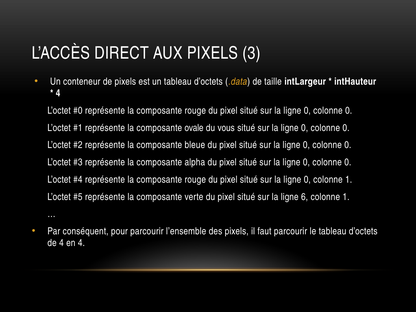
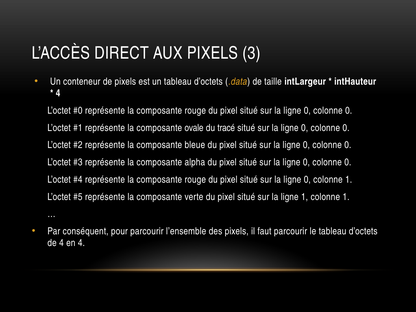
vous: vous -> tracé (226, 128)
ligne 6: 6 -> 1 (305, 197)
